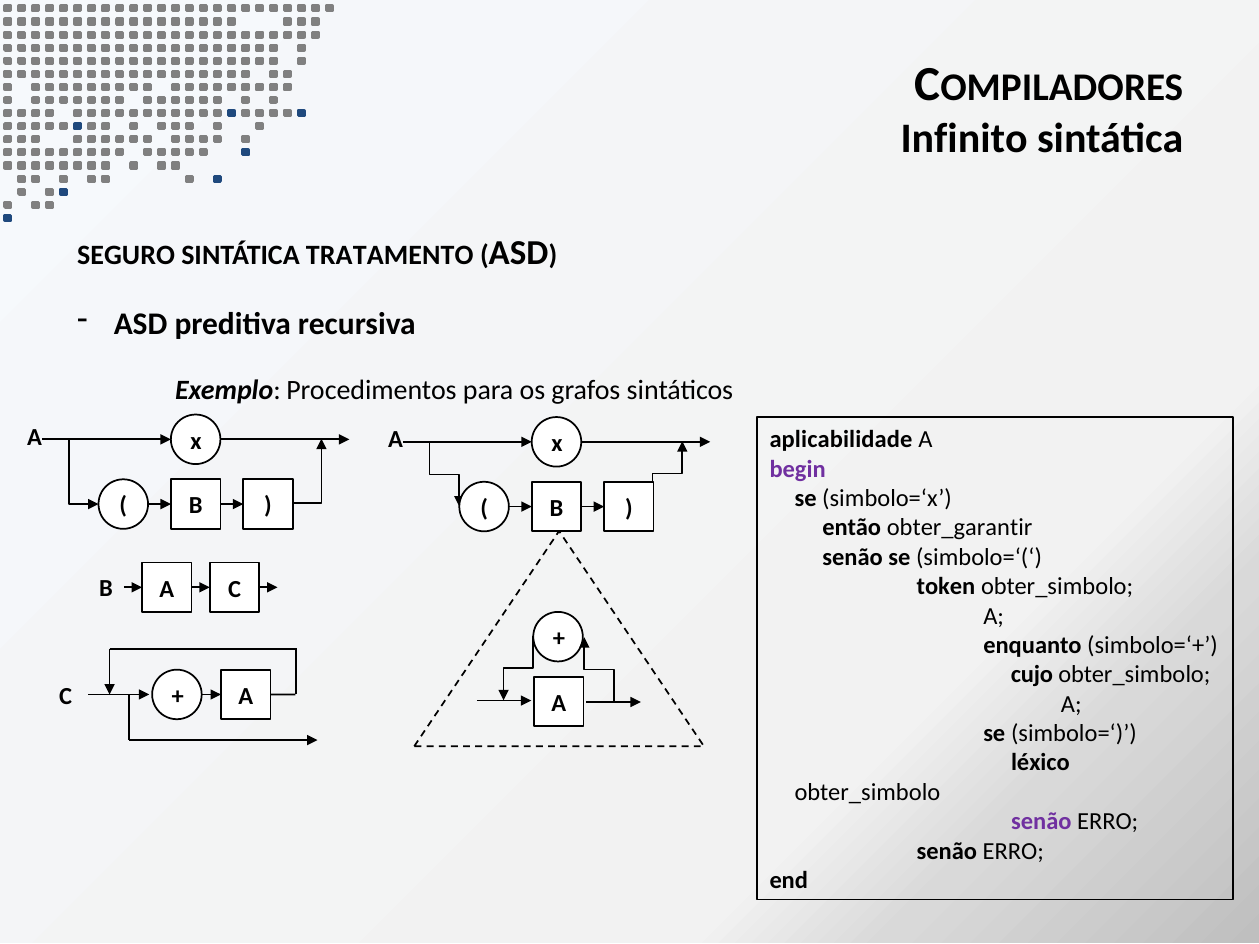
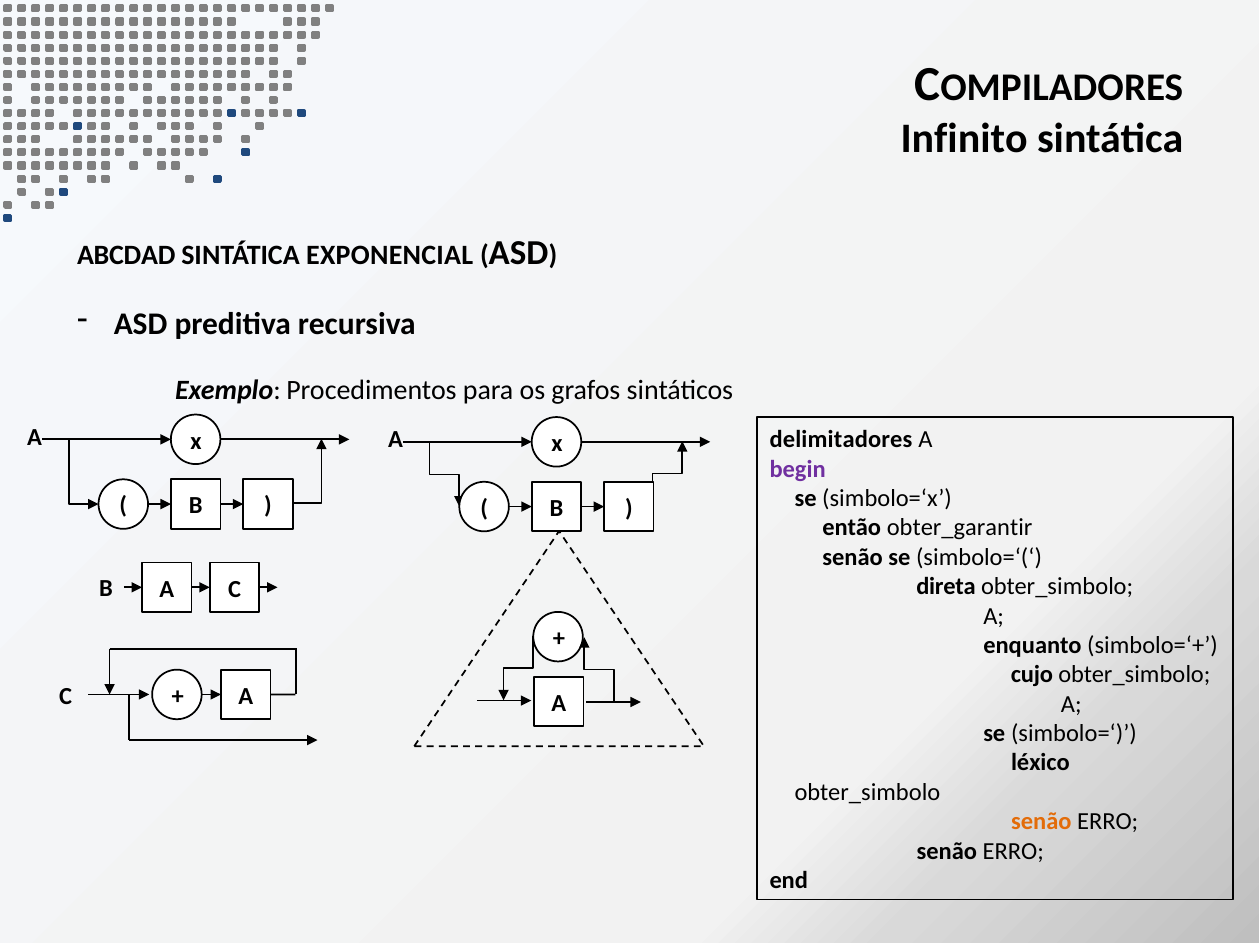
SEGURO: SEGURO -> ABCDAD (126, 255)
TRATAMENTO: TRATAMENTO -> EXPONENCIAL (390, 255)
aplicabilidade: aplicabilidade -> delimitadores (841, 440)
token: token -> direta (946, 587)
senão colour: purple -> orange (1041, 822)
